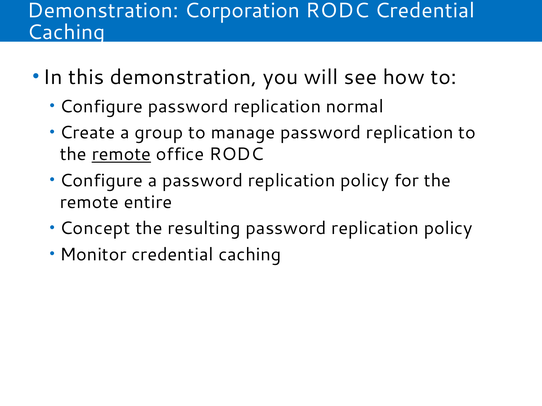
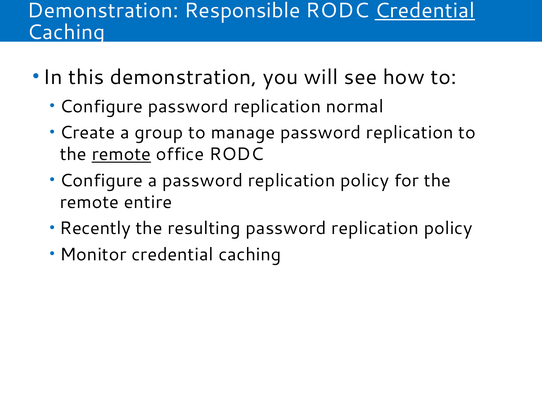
Corporation: Corporation -> Responsible (242, 11)
Credential underline: none -> present (425, 11)
Concept: Concept -> Recently (95, 229)
